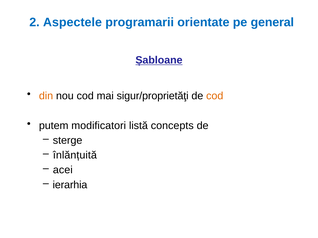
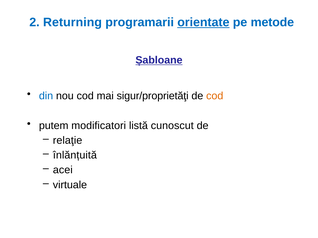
Aspectele: Aspectele -> Returning (72, 22)
orientate underline: none -> present (203, 22)
general: general -> metode (272, 22)
din colour: orange -> blue (46, 96)
concepts: concepts -> cunoscut (172, 126)
sterge: sterge -> relaţie (68, 141)
ierarhia: ierarhia -> virtuale (70, 185)
